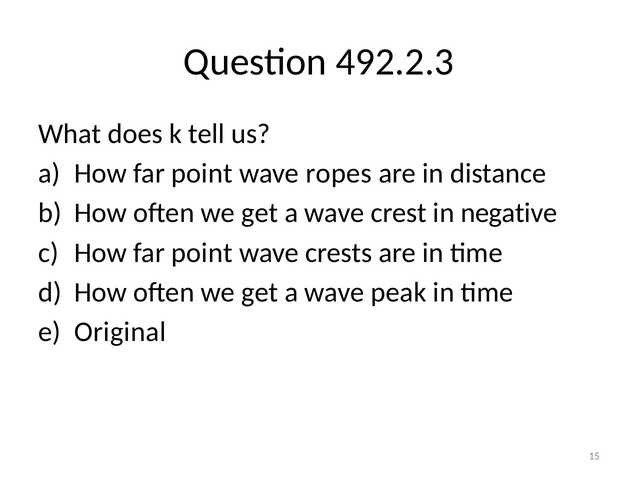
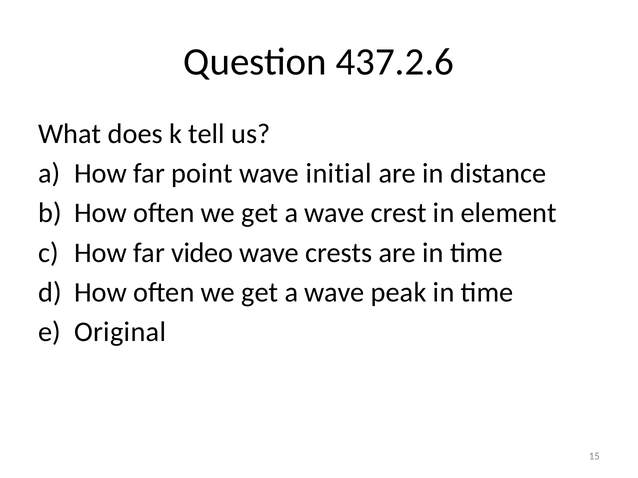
492.2.3: 492.2.3 -> 437.2.6 (395, 62)
ropes: ropes -> initial (339, 174)
negative: negative -> element (509, 213)
point: point -> video (202, 253)
